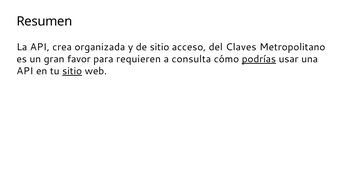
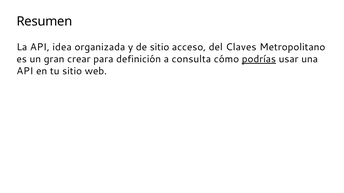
crea: crea -> idea (62, 47)
favor: favor -> crear (79, 59)
requieren: requieren -> definición (139, 59)
sitio underline: present -> none (72, 71)
